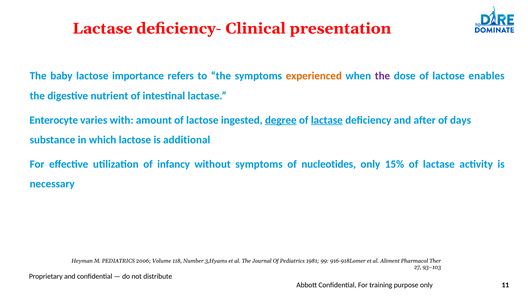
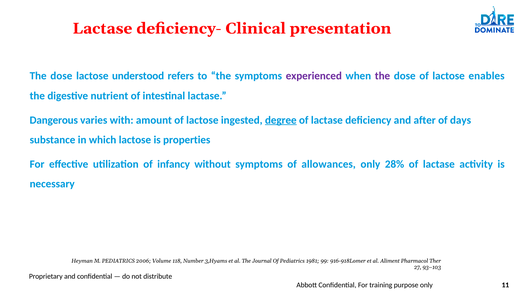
baby: baby -> dose (61, 76)
importance: importance -> understood (138, 76)
experienced colour: orange -> purple (314, 76)
Enterocyte: Enterocyte -> Dangerous (54, 120)
lactase underline: present -> none (327, 120)
additional: additional -> properties (187, 140)
nucleotides: nucleotides -> allowances (329, 164)
15%: 15% -> 28% (395, 164)
